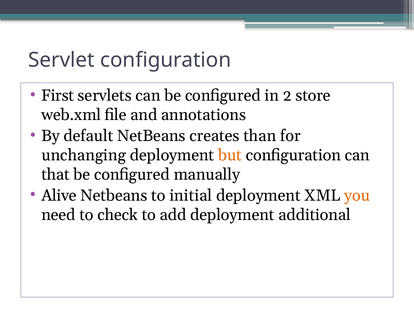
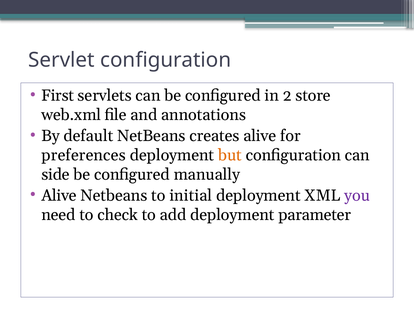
creates than: than -> alive (260, 136)
unchanging: unchanging -> preferences (84, 155)
that: that -> side (56, 175)
you colour: orange -> purple (357, 196)
additional: additional -> parameter (315, 215)
